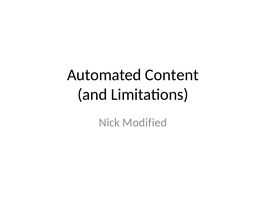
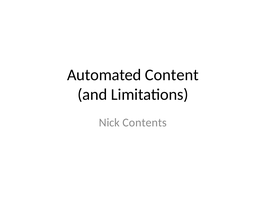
Modified: Modified -> Contents (145, 122)
